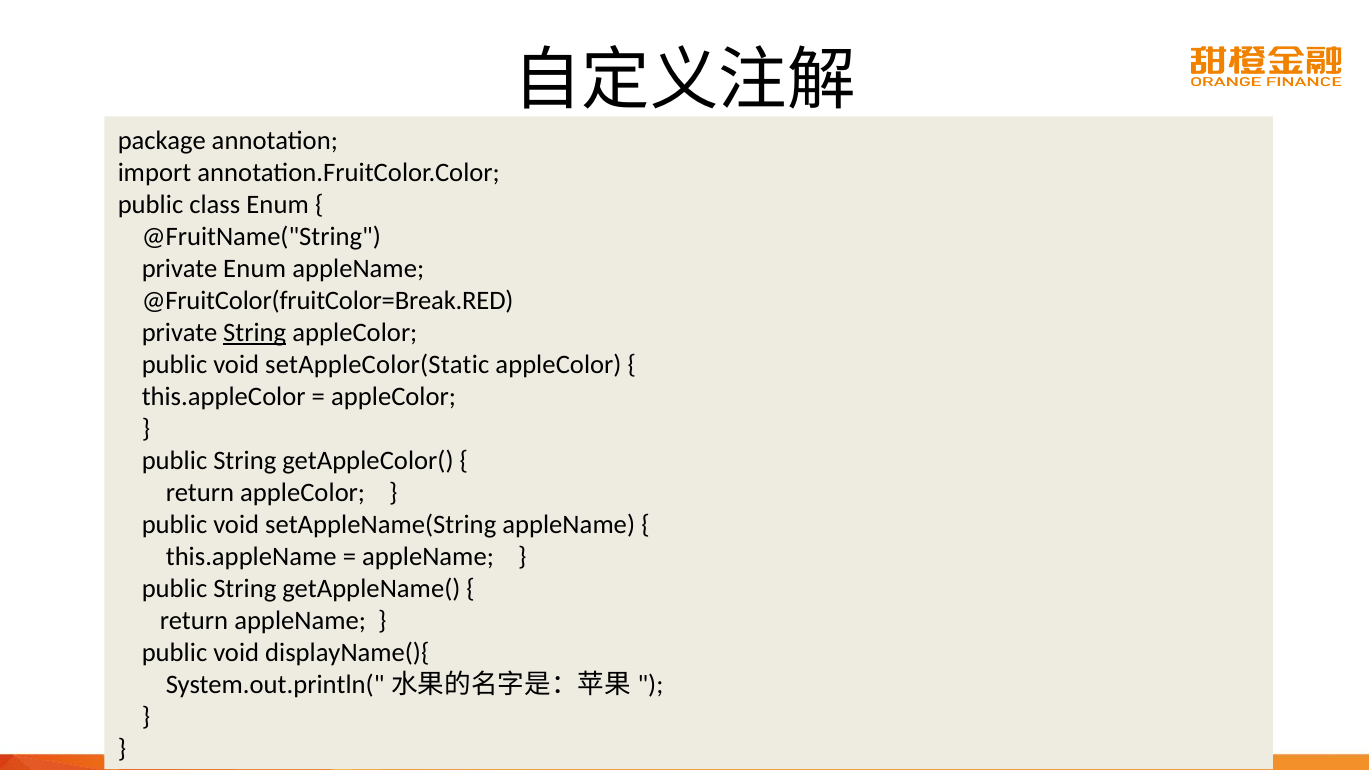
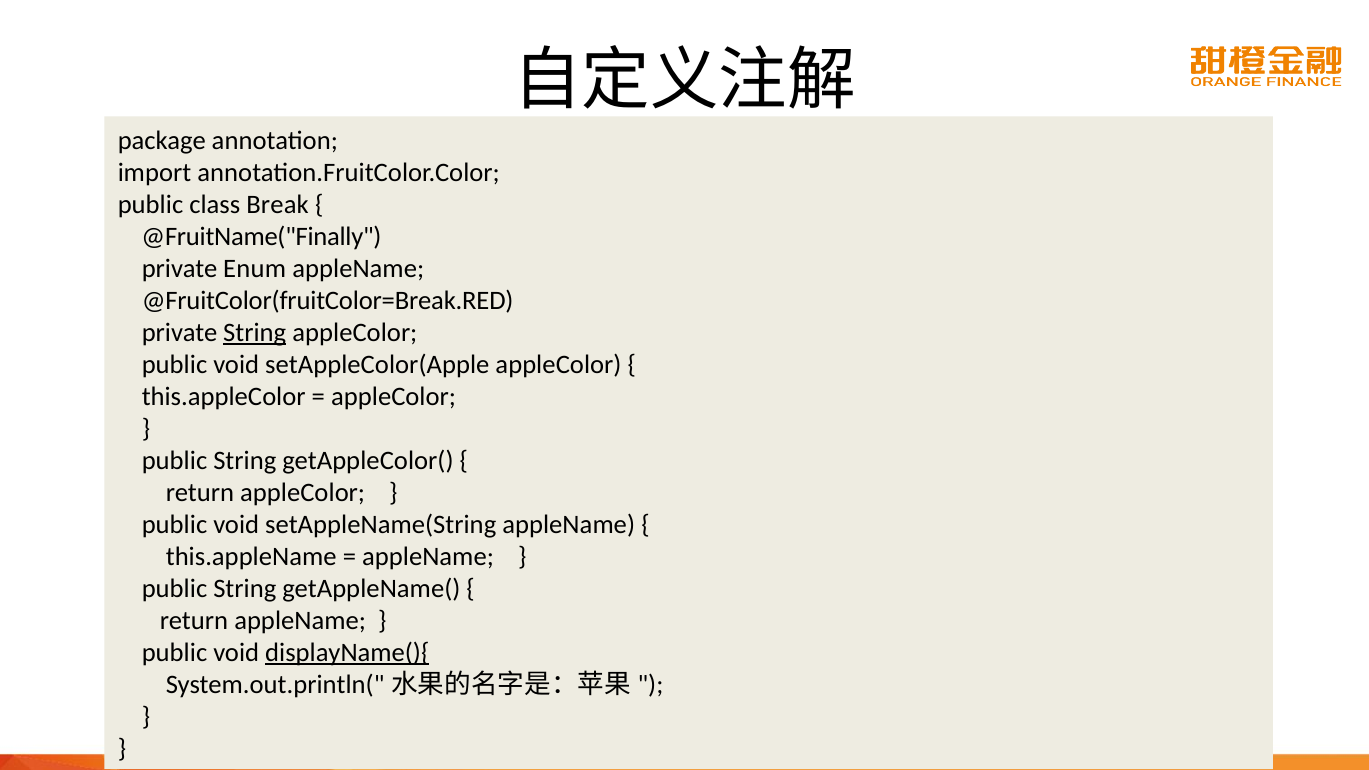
class Enum: Enum -> Break (278, 205)
@FruitName("String: @FruitName("String -> @FruitName("Finally (261, 237)
setAppleColor(Static: setAppleColor(Static -> setAppleColor(Apple (377, 365)
displayName(){ underline: none -> present (347, 652)
